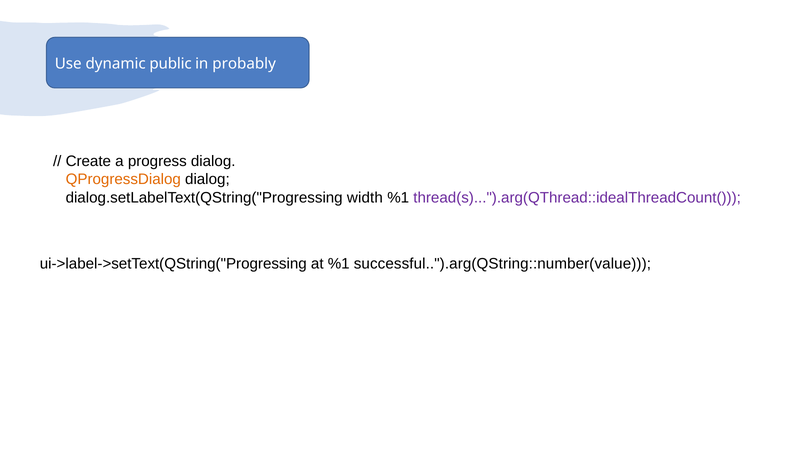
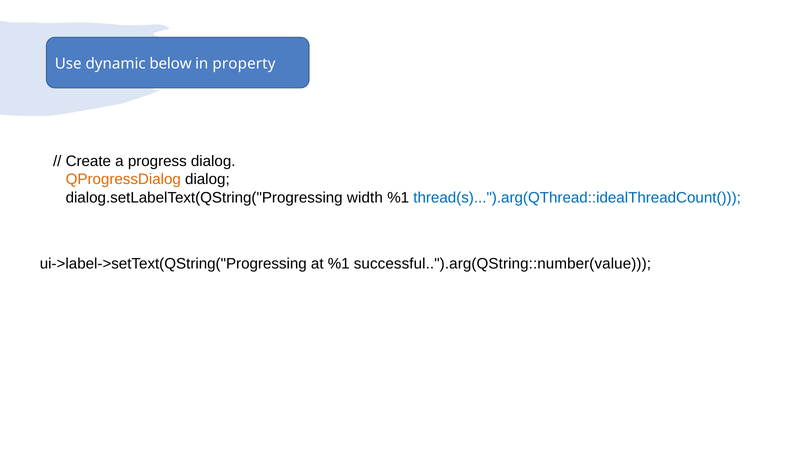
public: public -> below (171, 64)
probably: probably -> property (244, 64)
thread(s)...").arg(QThread::idealThreadCount( colour: purple -> blue (577, 197)
